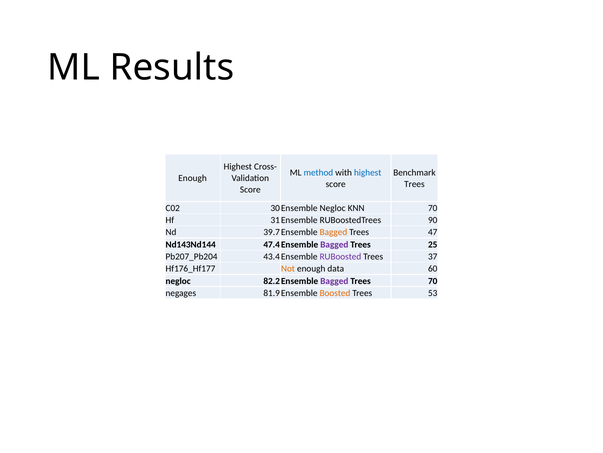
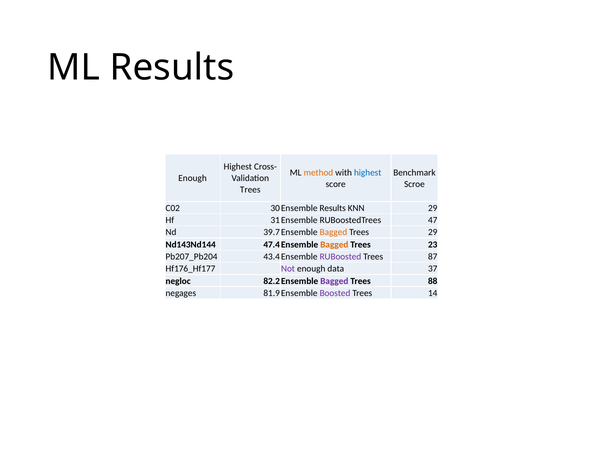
method colour: blue -> orange (318, 172)
Trees: Trees -> Scroe (414, 184)
Score: Score -> Trees (250, 189)
Negloc: Negloc -> Results (333, 208)
KNN 70: 70 -> 29 (433, 208)
90: 90 -> 47 (433, 220)
Trees 47: 47 -> 29 (433, 232)
Bagged colour: purple -> orange (334, 244)
25: 25 -> 23 (433, 244)
37: 37 -> 87 (433, 256)
Not colour: orange -> purple (288, 268)
60: 60 -> 37 (433, 268)
Trees 70: 70 -> 88 (433, 281)
Boosted colour: orange -> purple (335, 293)
53: 53 -> 14 (433, 293)
